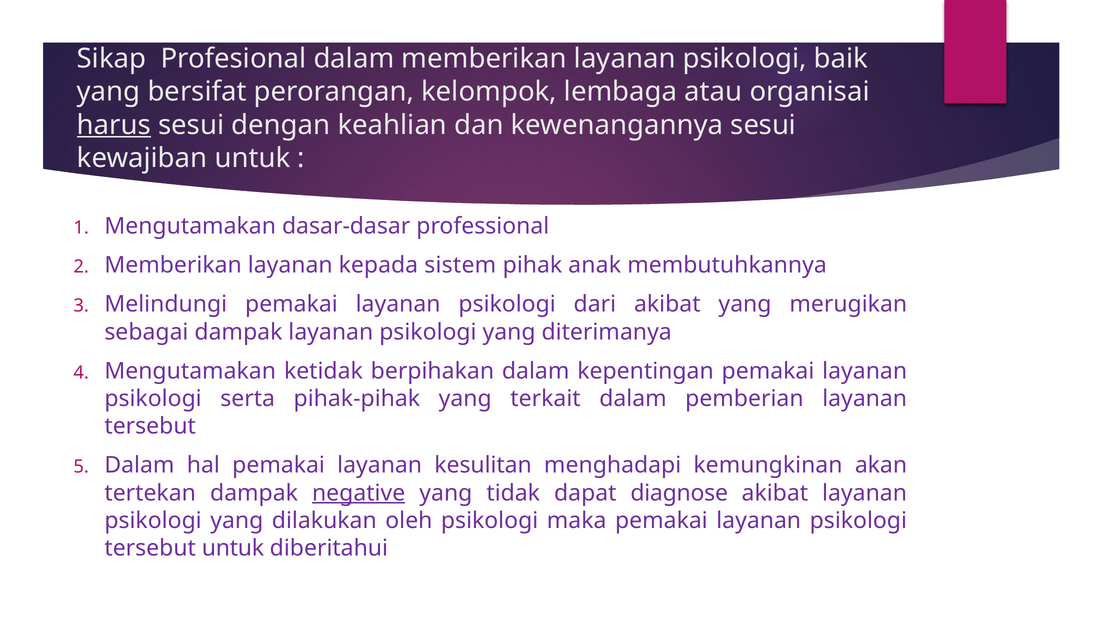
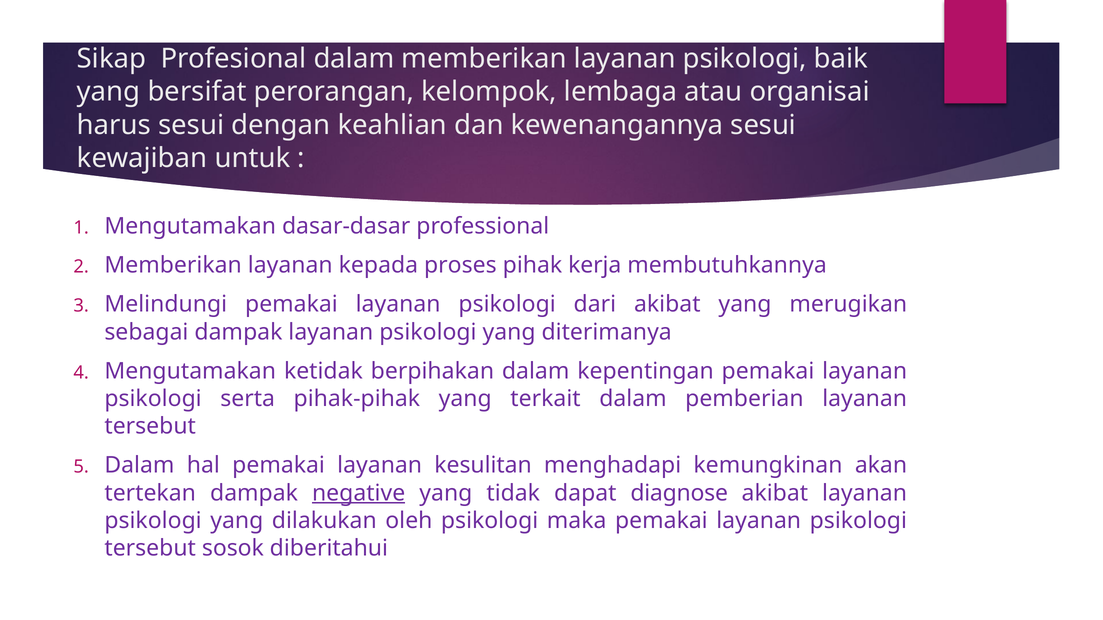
harus underline: present -> none (114, 125)
sistem: sistem -> proses (460, 265)
anak: anak -> kerja (595, 265)
tersebut untuk: untuk -> sosok (233, 549)
